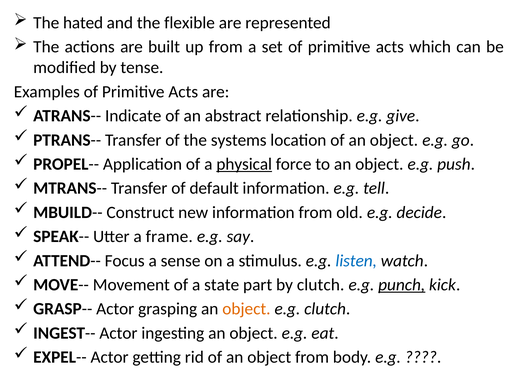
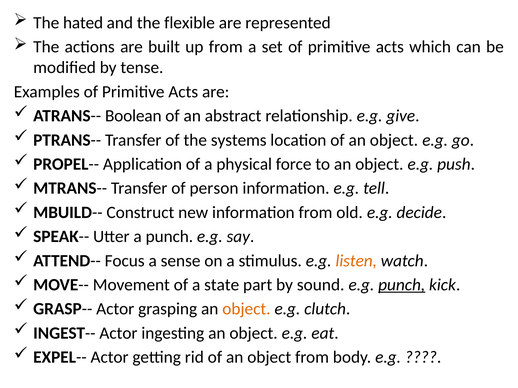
Indicate: Indicate -> Boolean (133, 116)
physical underline: present -> none (244, 164)
default: default -> person (214, 189)
a frame: frame -> punch (169, 237)
listen colour: blue -> orange (356, 261)
by clutch: clutch -> sound (321, 285)
